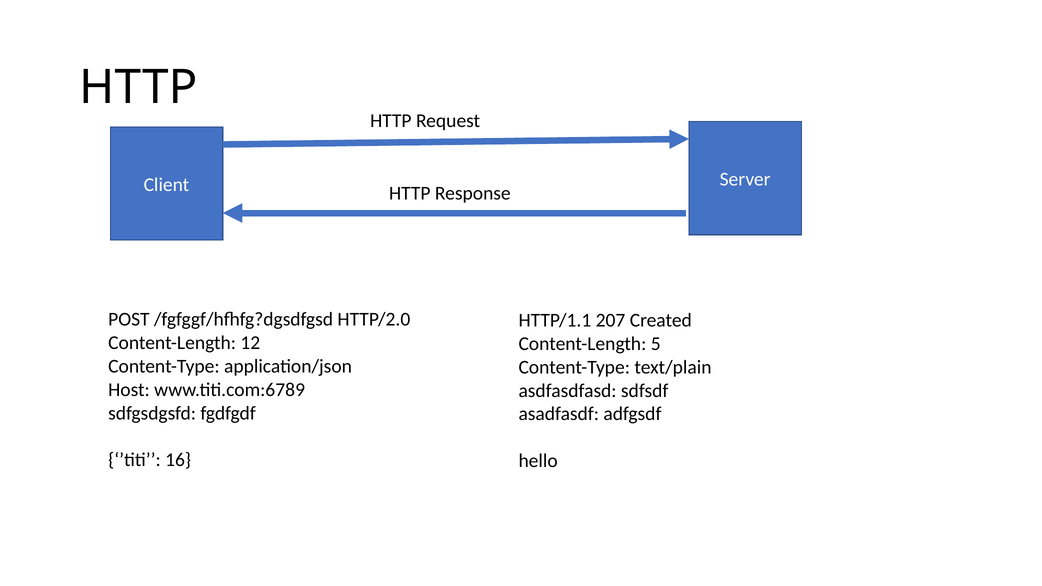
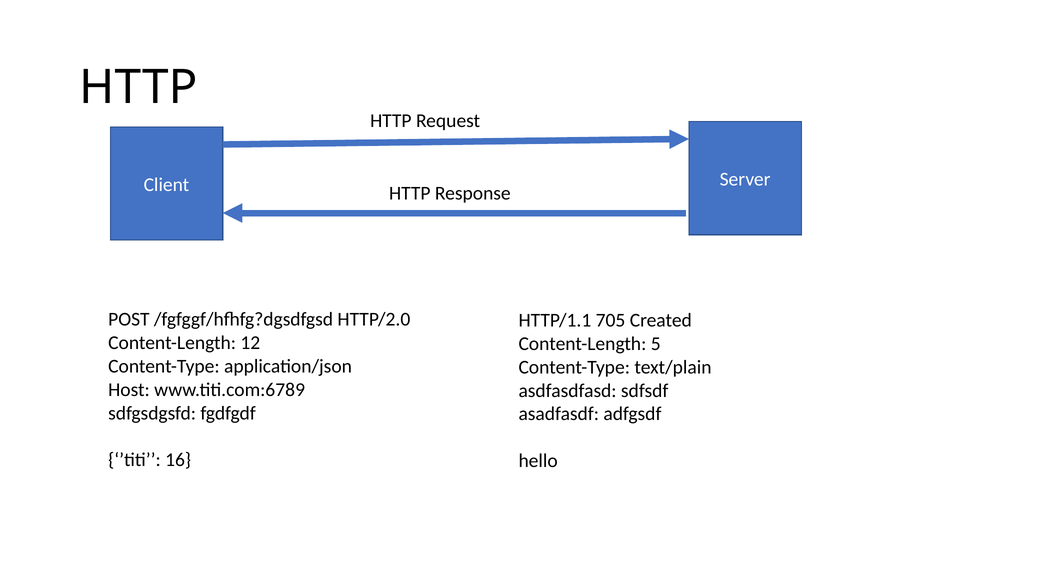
207: 207 -> 705 (611, 320)
